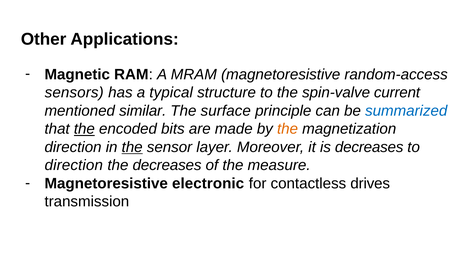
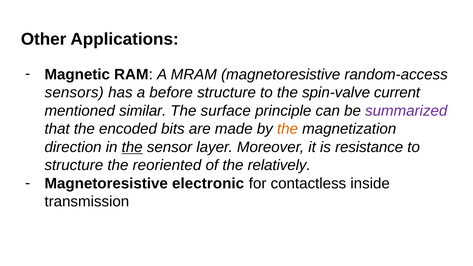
typical: typical -> before (171, 93)
summarized colour: blue -> purple (406, 111)
the underline: present -> none (84, 129)
is decreases: decreases -> resistance (369, 147)
direction: direction -> structure (74, 165)
the decreases: decreases -> reoriented (167, 165)
measure: measure -> relatively (279, 165)
drives: drives -> inside (370, 184)
